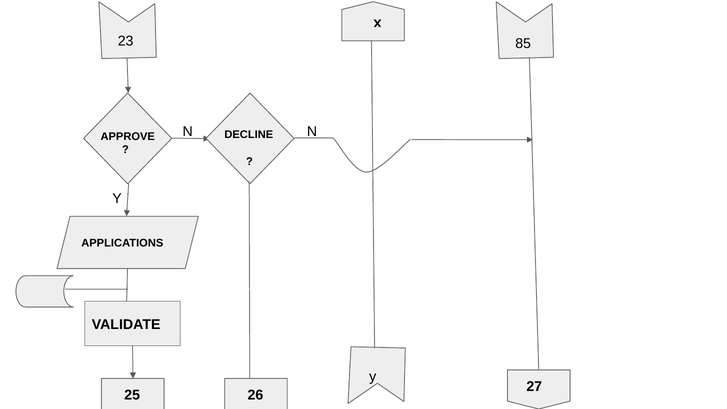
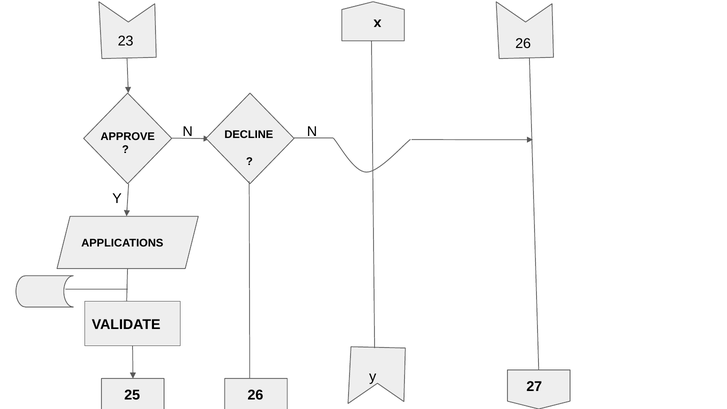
23 85: 85 -> 26 (523, 44)
